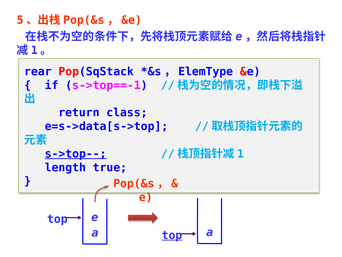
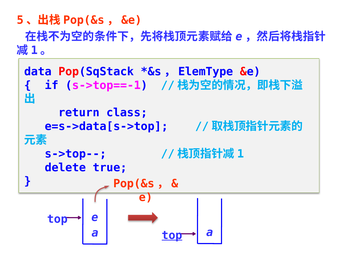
rear: rear -> data (38, 71)
s->top-- underline: present -> none (76, 153)
length: length -> delete (65, 167)
